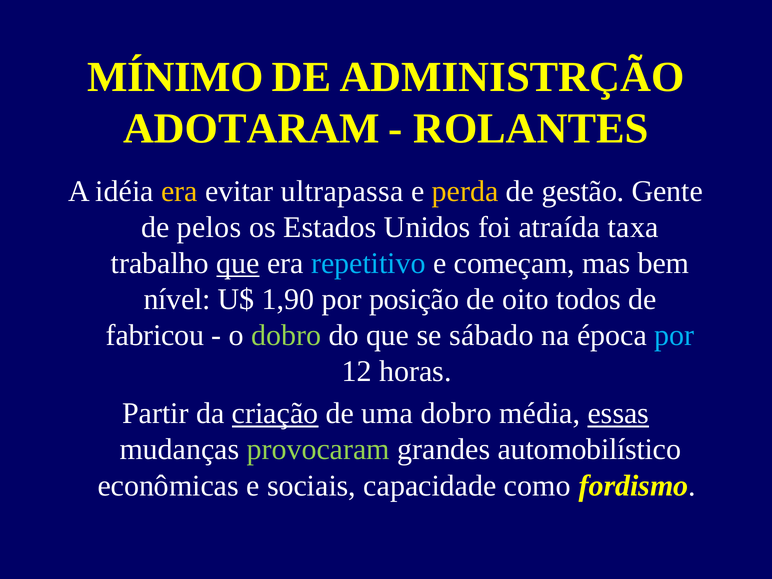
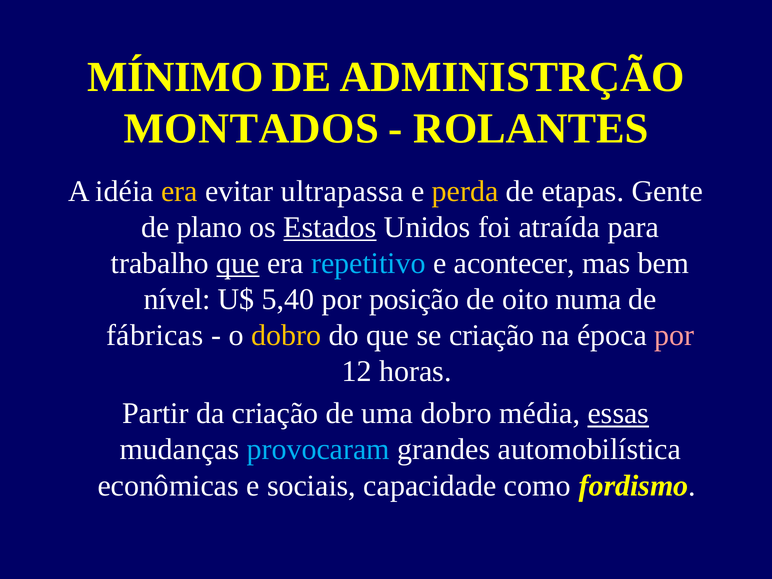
ADOTARAM: ADOTARAM -> MONTADOS (251, 128)
gestão: gestão -> etapas (583, 191)
pelos: pelos -> plano (209, 227)
Estados underline: none -> present (330, 227)
taxa: taxa -> para (633, 227)
começam: começam -> acontecer (514, 263)
1,90: 1,90 -> 5,40 (288, 299)
todos: todos -> numa (589, 299)
fabricou: fabricou -> fábricas (155, 335)
dobro colour: light green -> yellow (286, 335)
se sábado: sábado -> criação (492, 335)
por colour: light blue -> pink (674, 335)
criação underline: present -> none (275, 414)
provocaram colour: light green -> light blue (318, 450)
automobilístico: automobilístico -> automobilística (589, 450)
